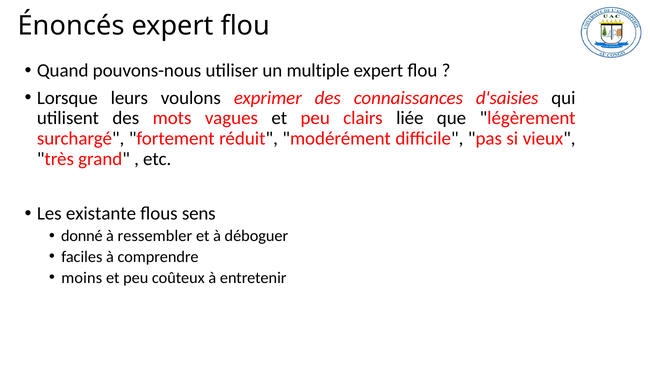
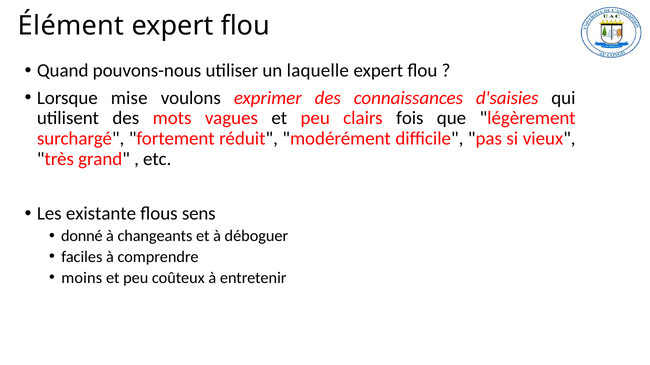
Énoncés: Énoncés -> Élément (71, 26)
multiple: multiple -> laquelle (318, 71)
leurs: leurs -> mise (129, 98)
liée: liée -> fois (410, 118)
ressembler: ressembler -> changeants (155, 236)
